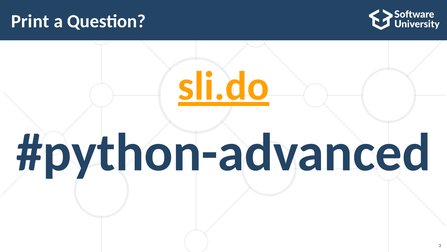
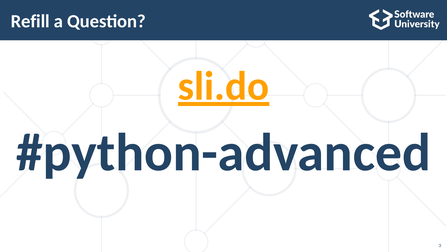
Print: Print -> Refill (30, 21)
